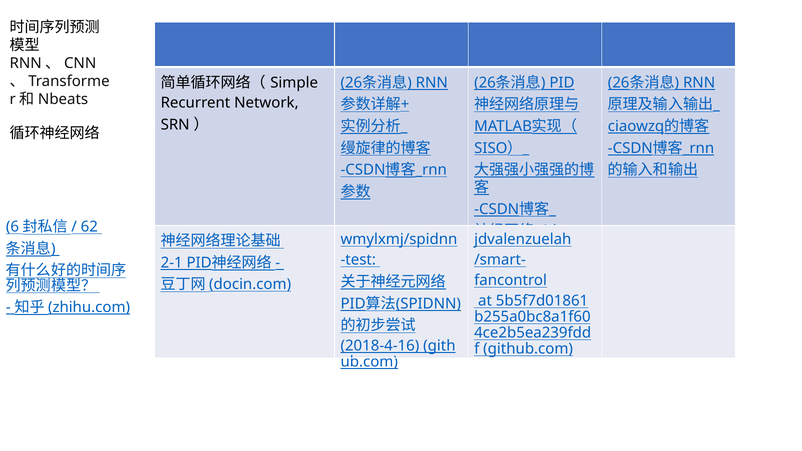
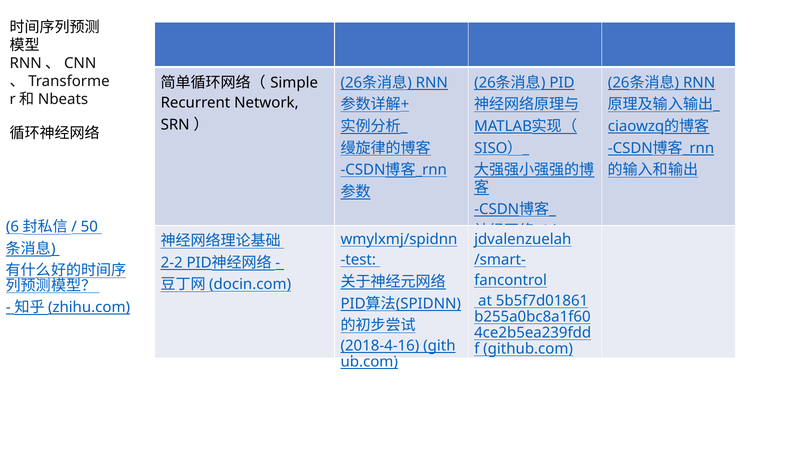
62: 62 -> 50 (89, 227)
2-1: 2-1 -> 2-2 (172, 263)
